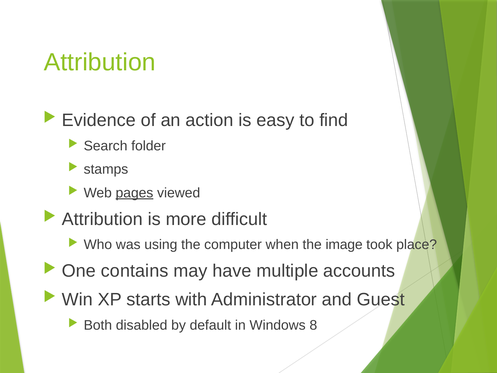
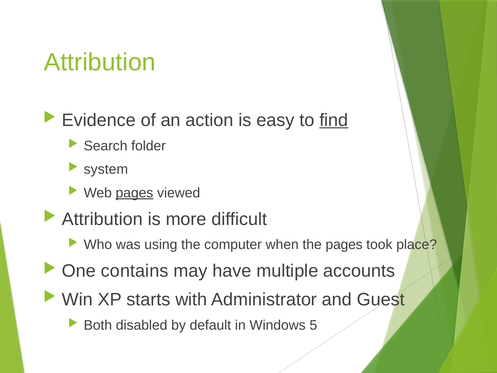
find underline: none -> present (334, 120)
stamps: stamps -> system (106, 169)
the image: image -> pages (344, 245)
8: 8 -> 5 (313, 325)
